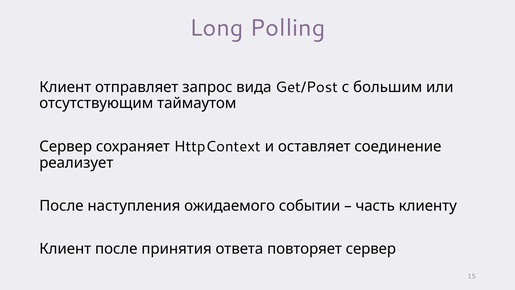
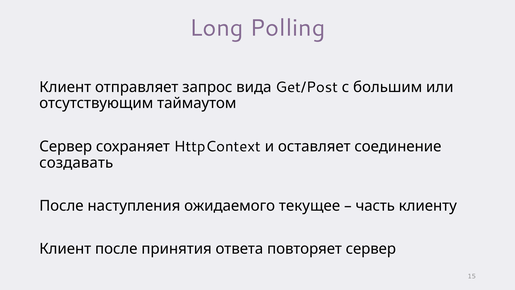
реализует: реализует -> создавать (76, 163)
событии: событии -> текущее (310, 206)
